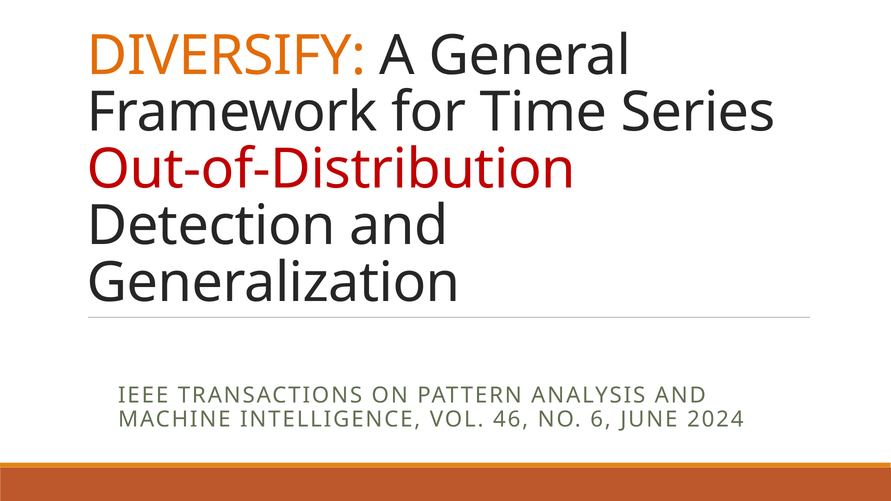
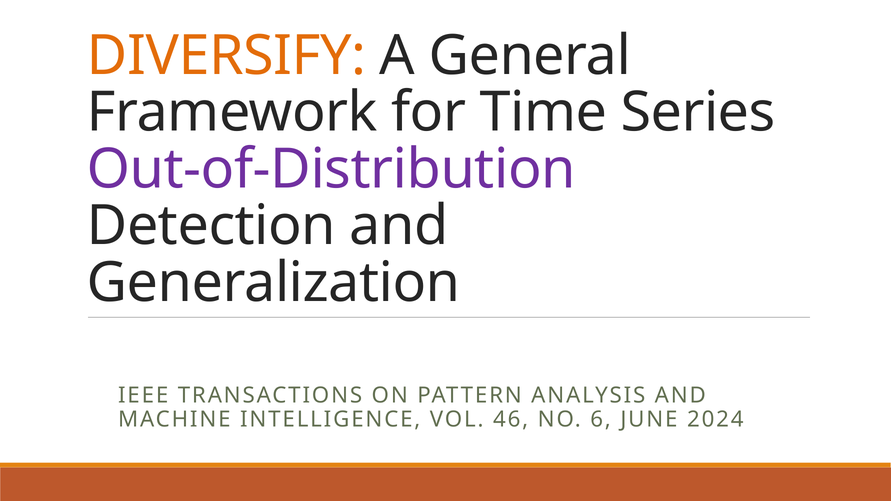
Out-of-Distribution colour: red -> purple (331, 169)
